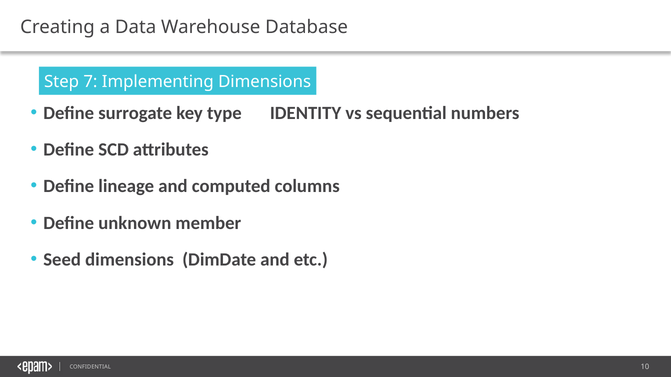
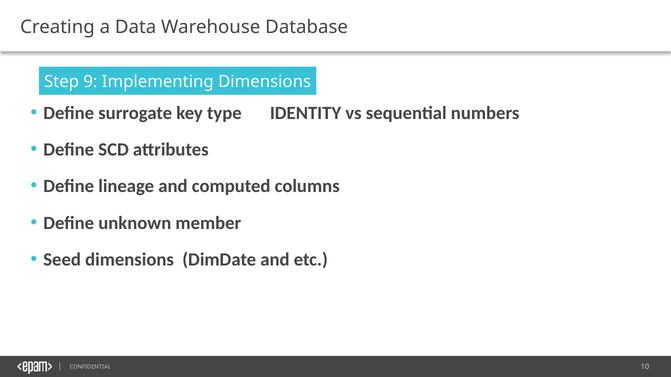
7: 7 -> 9 (90, 82)
